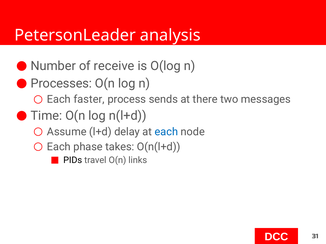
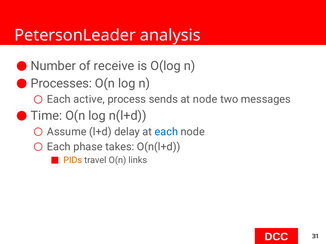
faster: faster -> active (89, 100)
at there: there -> node (205, 100)
PIDs colour: black -> orange (73, 160)
